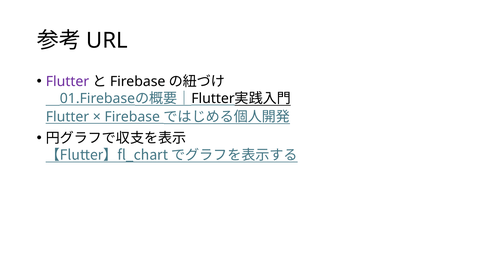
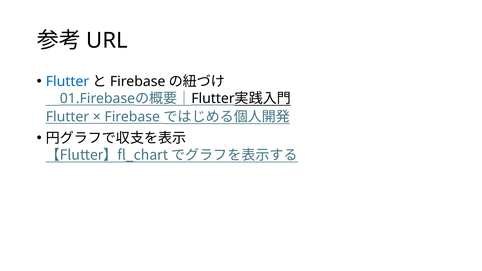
Flutter colour: purple -> blue (67, 81)
